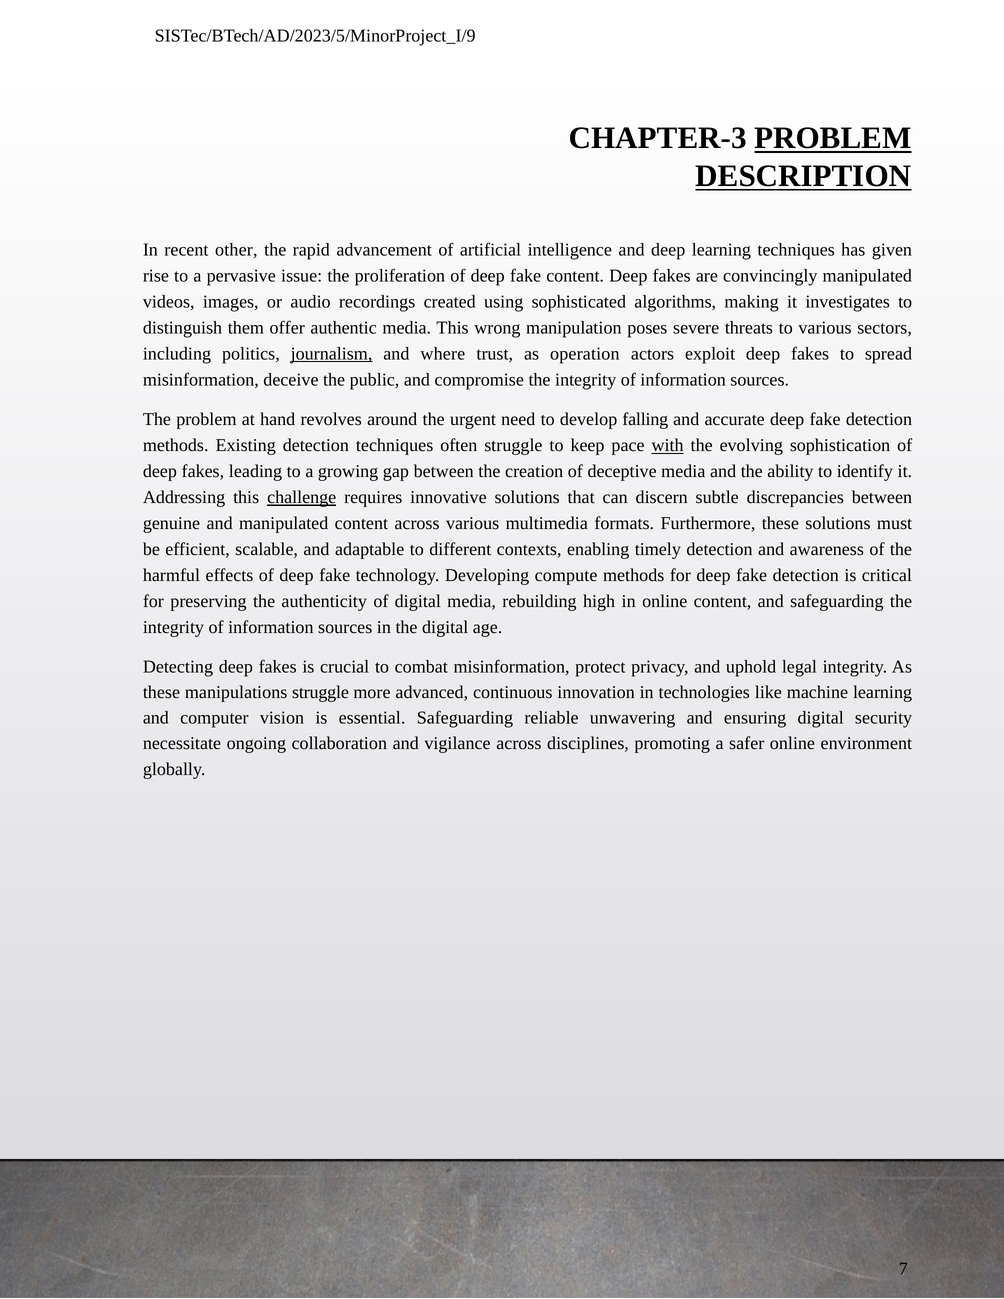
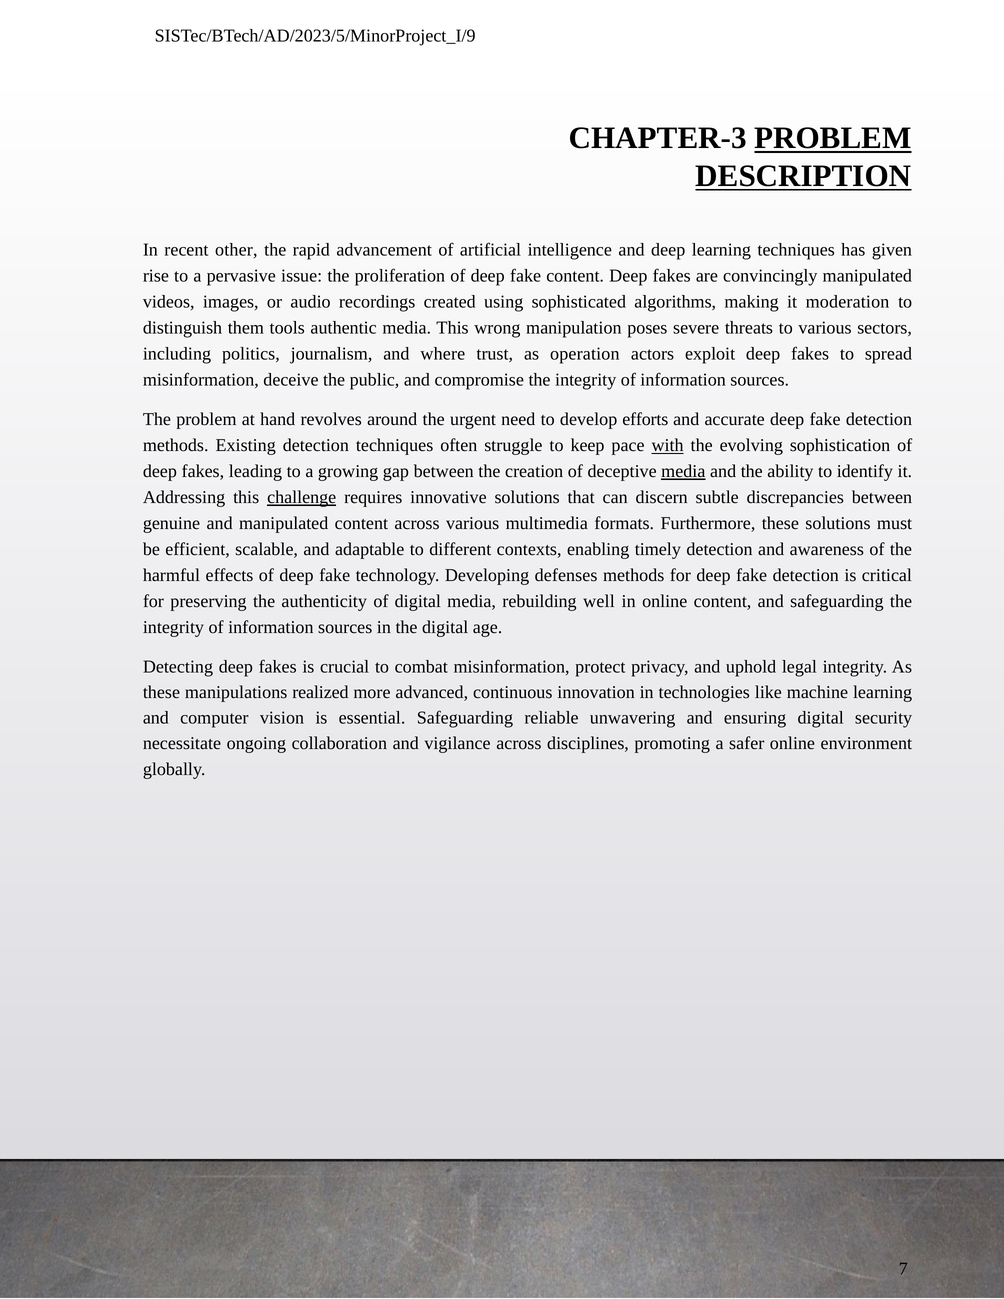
investigates: investigates -> moderation (848, 302)
offer: offer -> tools (287, 328)
journalism underline: present -> none (332, 354)
falling: falling -> efforts (645, 420)
media underline: none -> present (683, 472)
compute: compute -> defenses (566, 576)
high: high -> well (599, 602)
manipulations struggle: struggle -> realized (320, 693)
